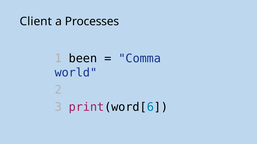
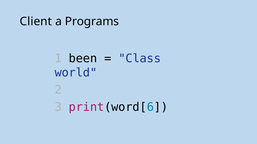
Processes: Processes -> Programs (92, 22)
Comma: Comma -> Class (140, 59)
